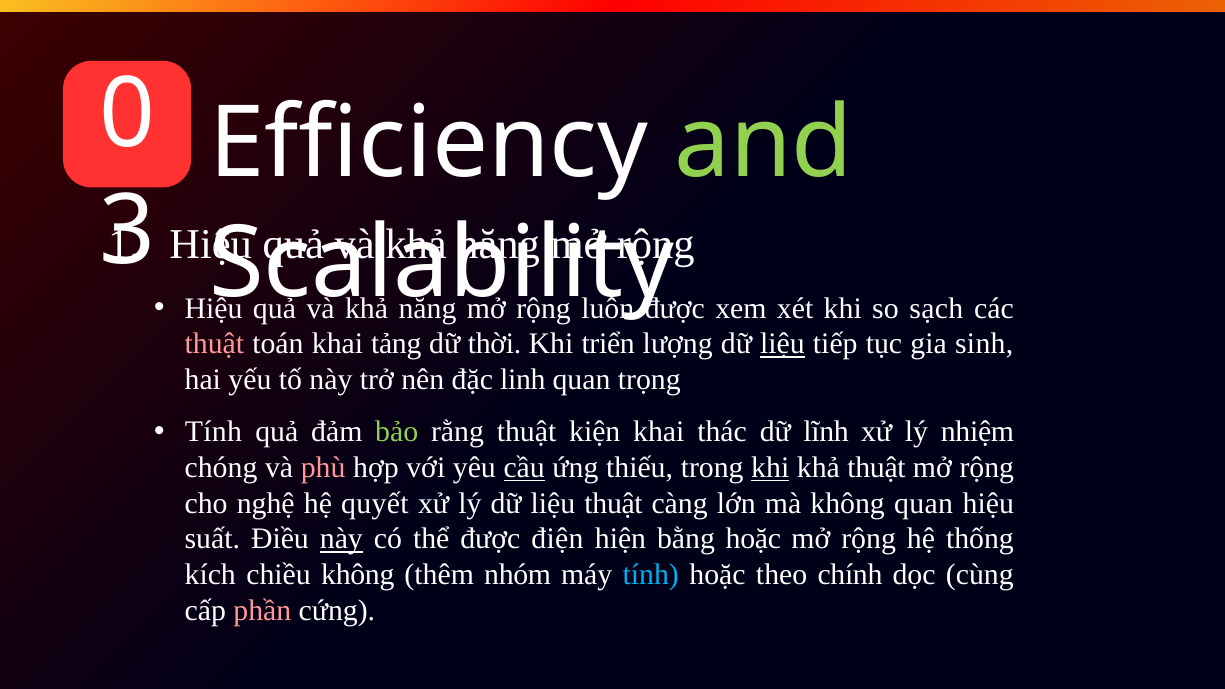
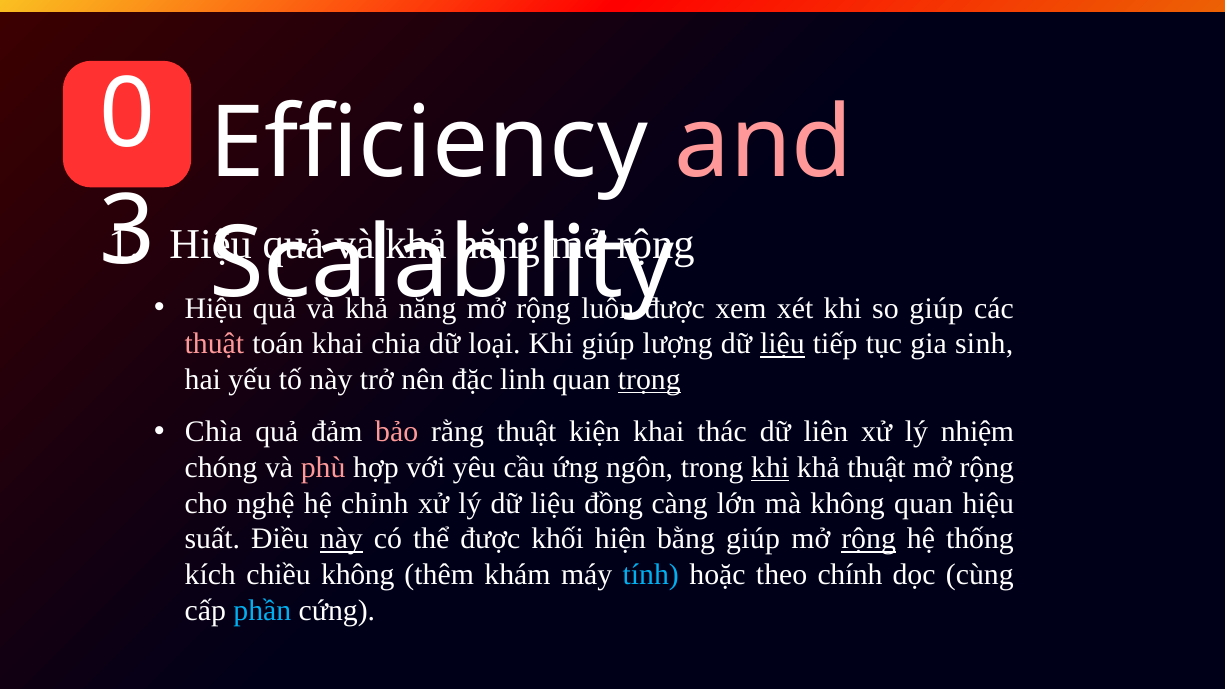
and colour: light green -> pink (764, 144)
so sạch: sạch -> giúp (936, 308)
tảng: tảng -> chia (396, 344)
thời: thời -> loại (494, 344)
Khi triển: triển -> giúp (608, 344)
trọng underline: none -> present (649, 380)
Tính: Tính -> Chìa (213, 432)
bảo colour: light green -> pink (397, 432)
lĩnh: lĩnh -> liên (826, 432)
cầu underline: present -> none (524, 468)
thiếu: thiếu -> ngôn (640, 468)
quyết: quyết -> chỉnh (375, 503)
liệu thuật: thuật -> đồng (614, 503)
điện: điện -> khối (558, 539)
bằng hoặc: hoặc -> giúp (753, 539)
rộng underline: none -> present (869, 539)
nhóm: nhóm -> khám (517, 575)
phần colour: pink -> light blue (262, 611)
